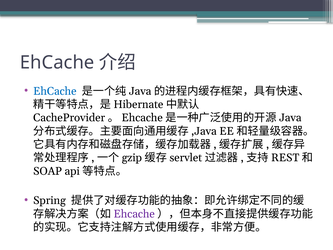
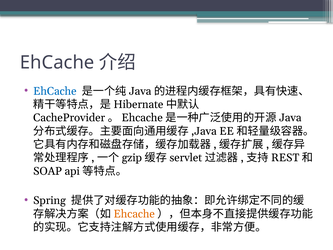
Ehcache colour: purple -> orange (134, 214)
